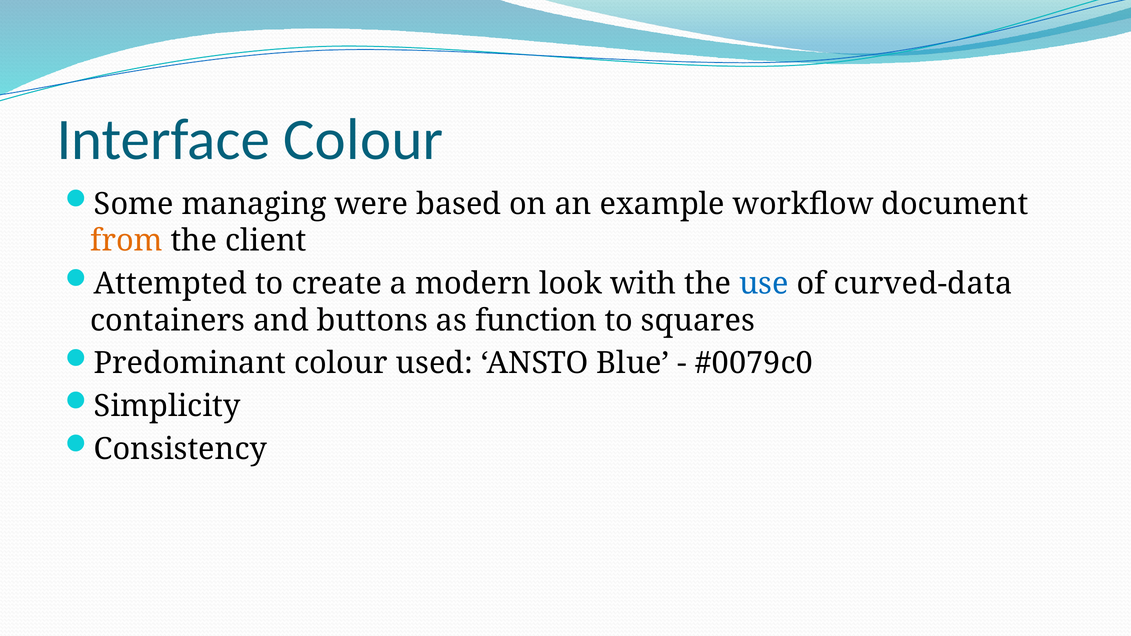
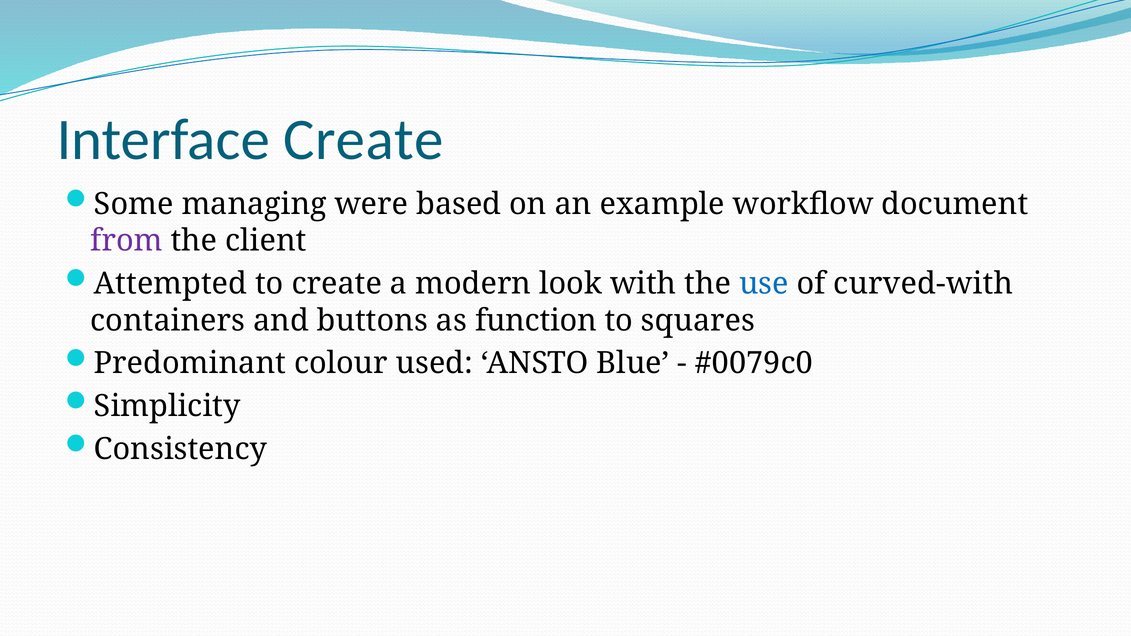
Interface Colour: Colour -> Create (363, 140)
from colour: orange -> purple (126, 241)
curved-data: curved-data -> curved-with (923, 284)
